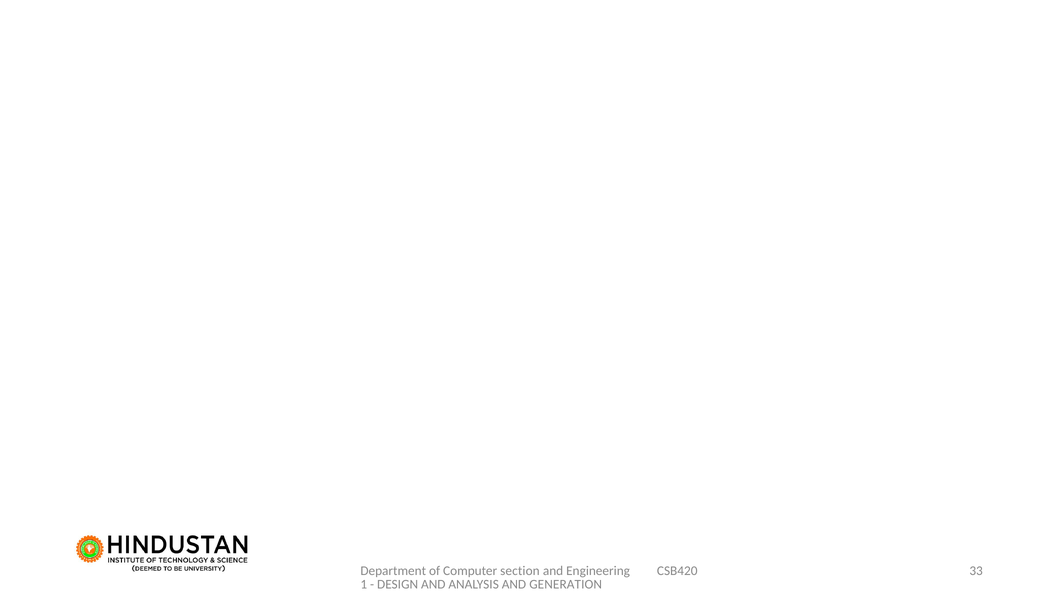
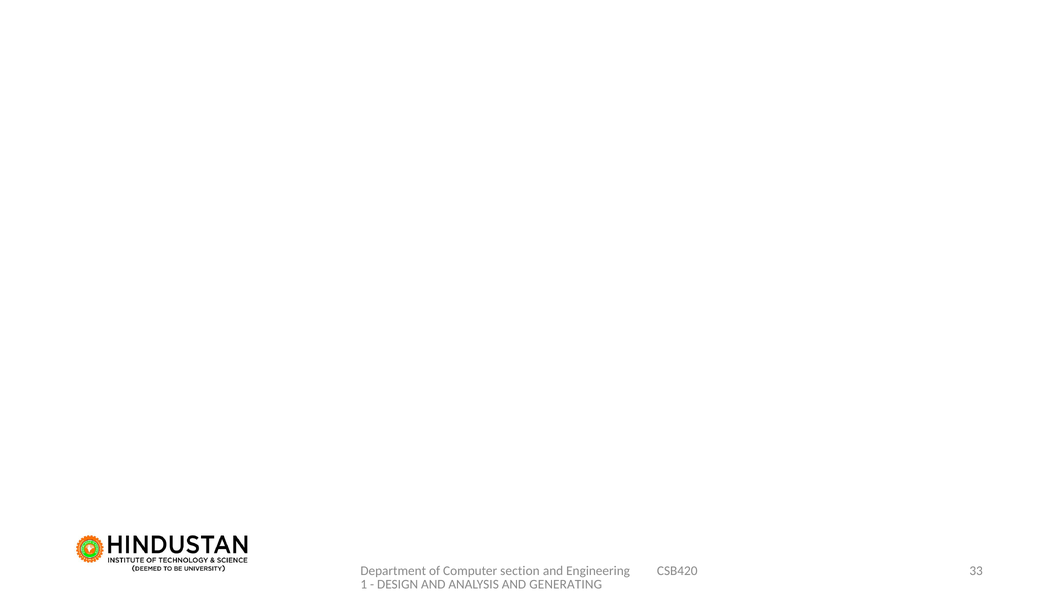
GENERATION: GENERATION -> GENERATING (566, 585)
